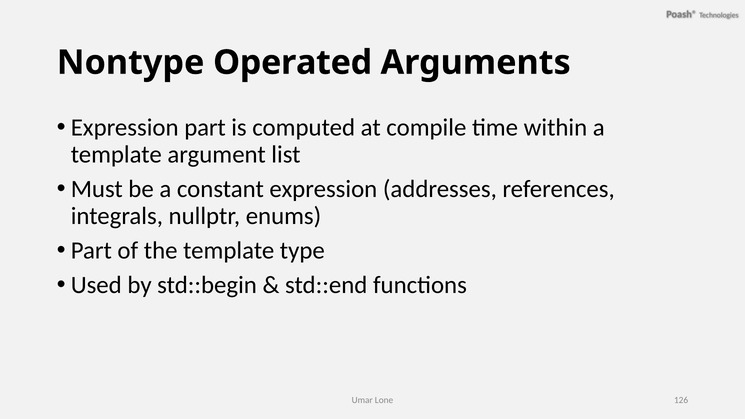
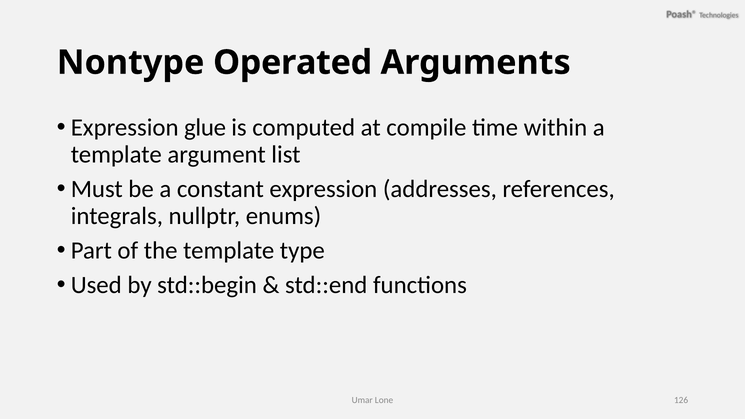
Expression part: part -> glue (205, 128)
